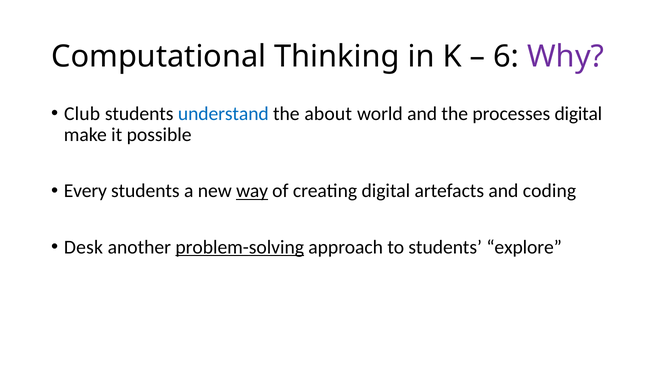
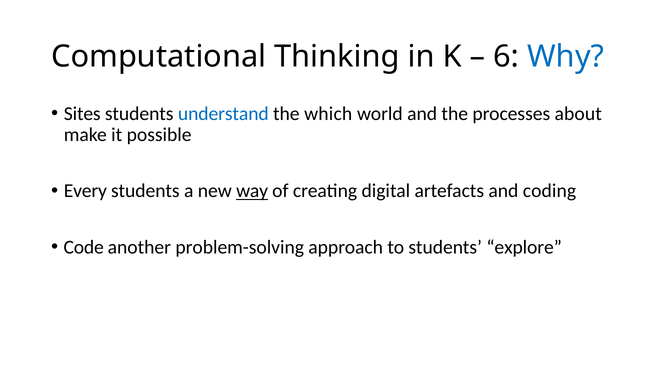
Why colour: purple -> blue (566, 56)
Club: Club -> Sites (82, 114)
about: about -> which (328, 114)
processes digital: digital -> about (578, 114)
Desk: Desk -> Code (84, 247)
problem-solving underline: present -> none (240, 247)
